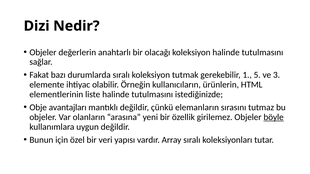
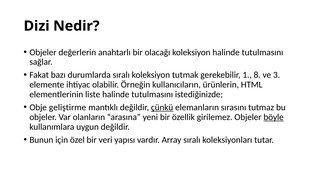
5: 5 -> 8 (257, 75)
avantajları: avantajları -> geliştirme (68, 108)
çünkü underline: none -> present (162, 108)
